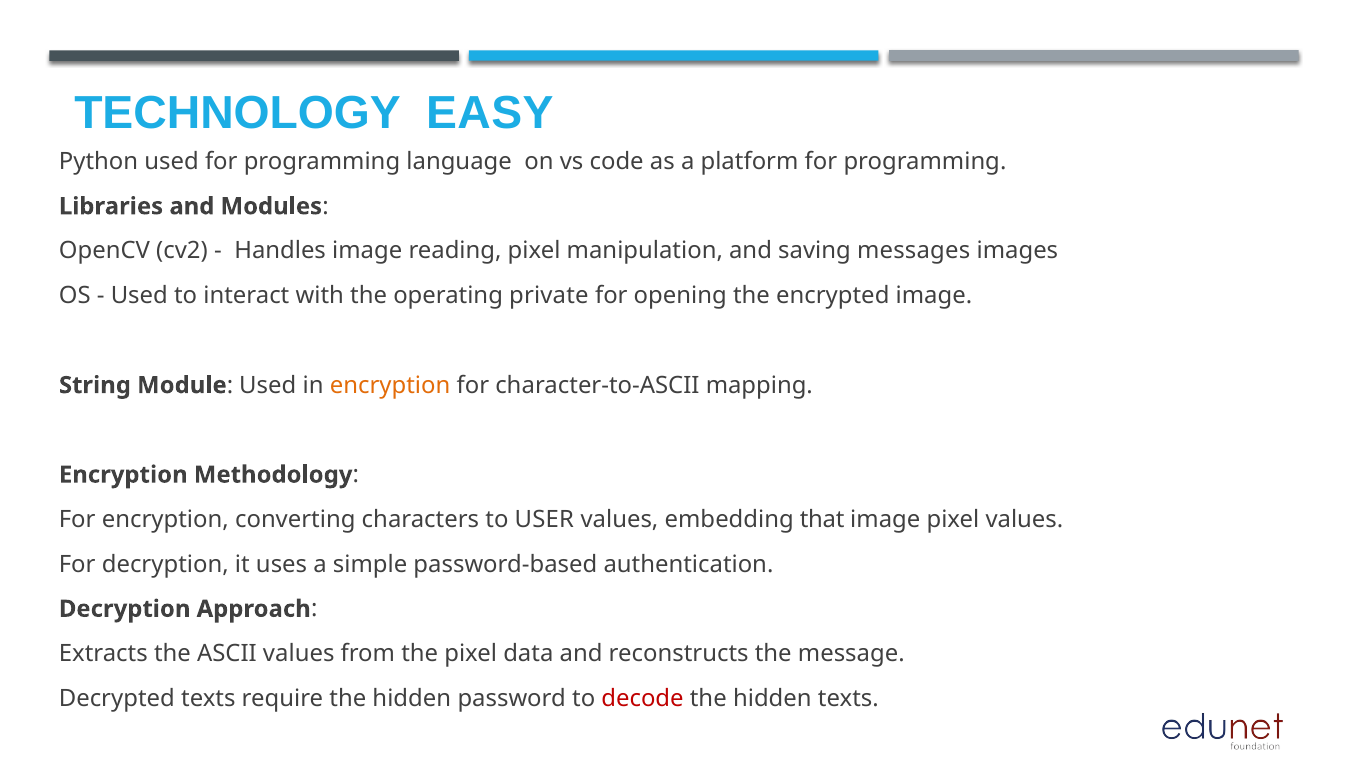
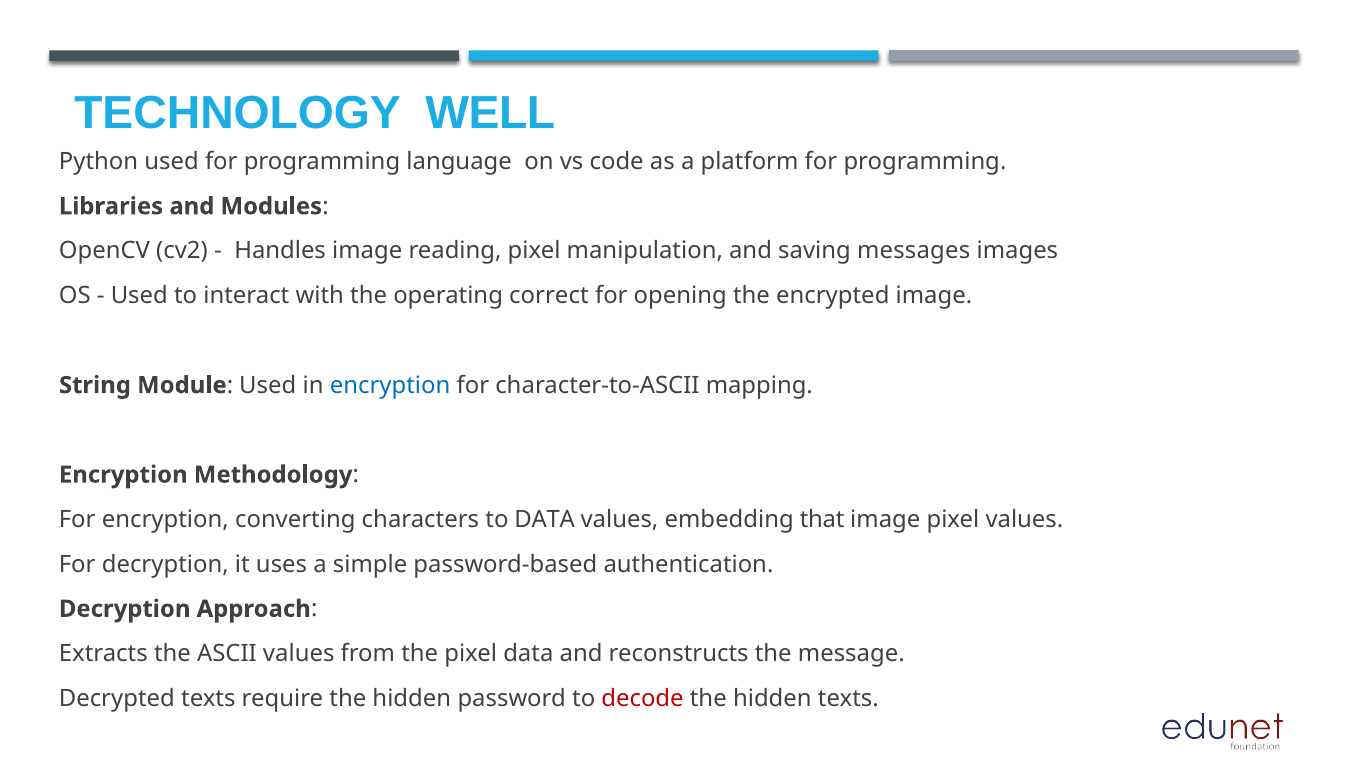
EASY: EASY -> WELL (490, 114)
private: private -> correct (549, 296)
encryption colour: orange -> blue (390, 385)
to USER: USER -> DATA (545, 520)
